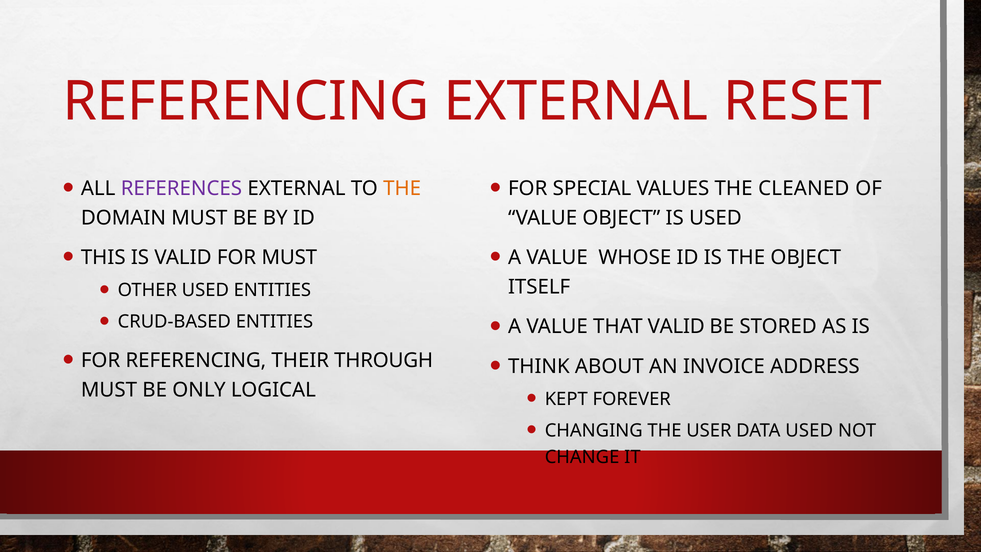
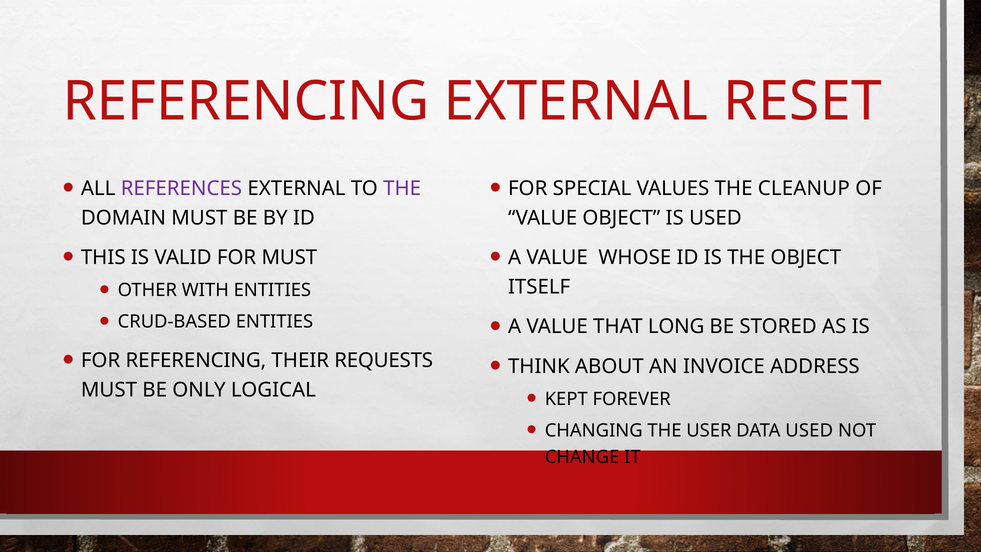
THE colour: orange -> purple (402, 188)
CLEANED: CLEANED -> CLEANUP (804, 188)
OTHER USED: USED -> WITH (205, 290)
THAT VALID: VALID -> LONG (676, 326)
THROUGH: THROUGH -> REQUESTS (384, 360)
